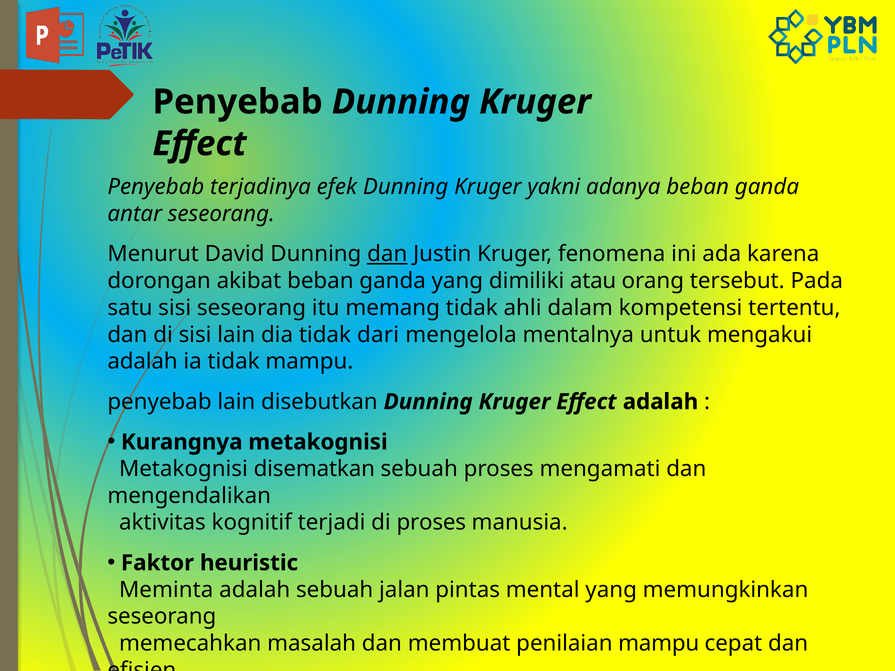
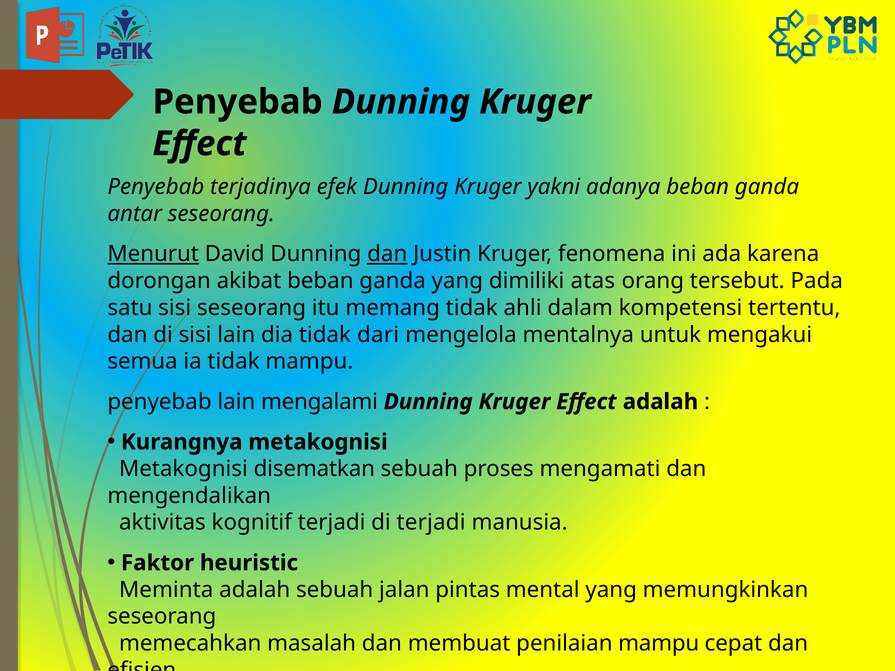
Menurut underline: none -> present (153, 254)
atau: atau -> atas (593, 281)
adalah: adalah -> semua (143, 362)
disebutkan: disebutkan -> mengalami (319, 402)
di proses: proses -> terjadi (431, 523)
